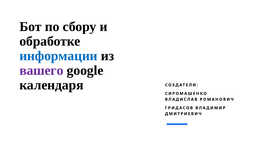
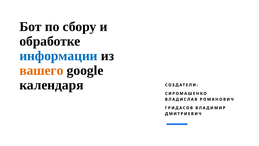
вашего colour: purple -> orange (41, 70)
